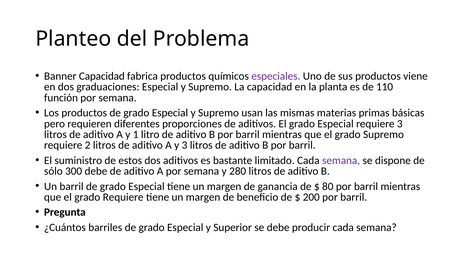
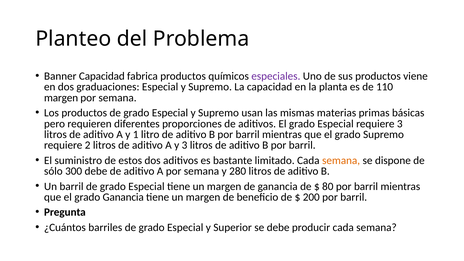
función: función -> margen (61, 98)
semana colour: purple -> orange (341, 160)
grado Requiere: Requiere -> Ganancia (123, 197)
